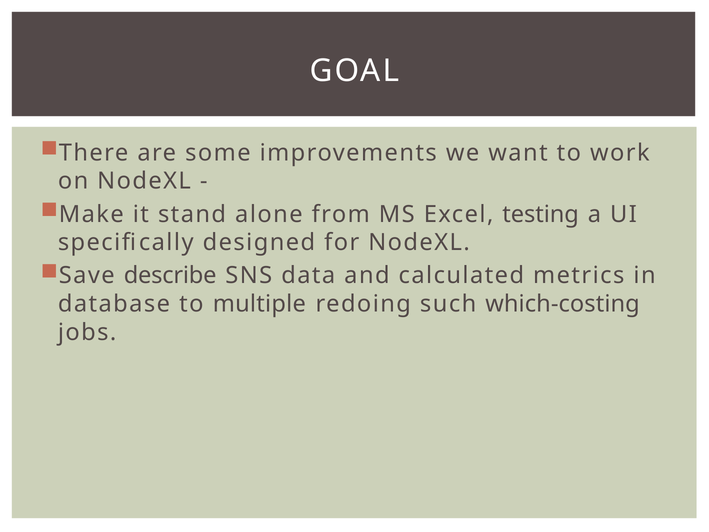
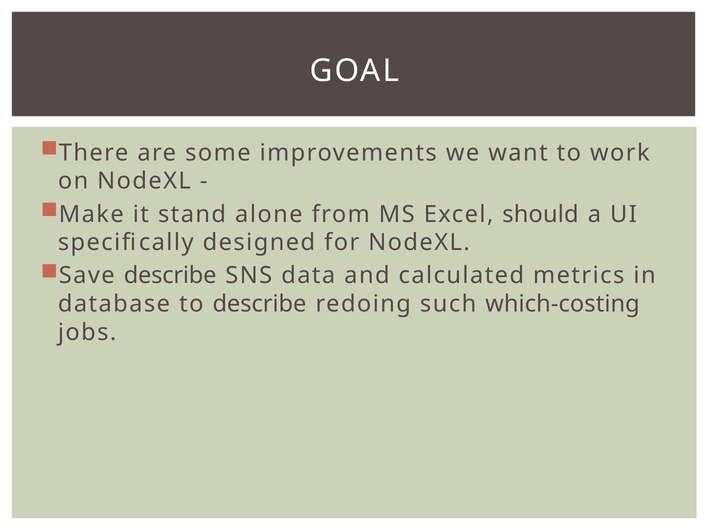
testing: testing -> should (540, 214)
to multiple: multiple -> describe (259, 304)
